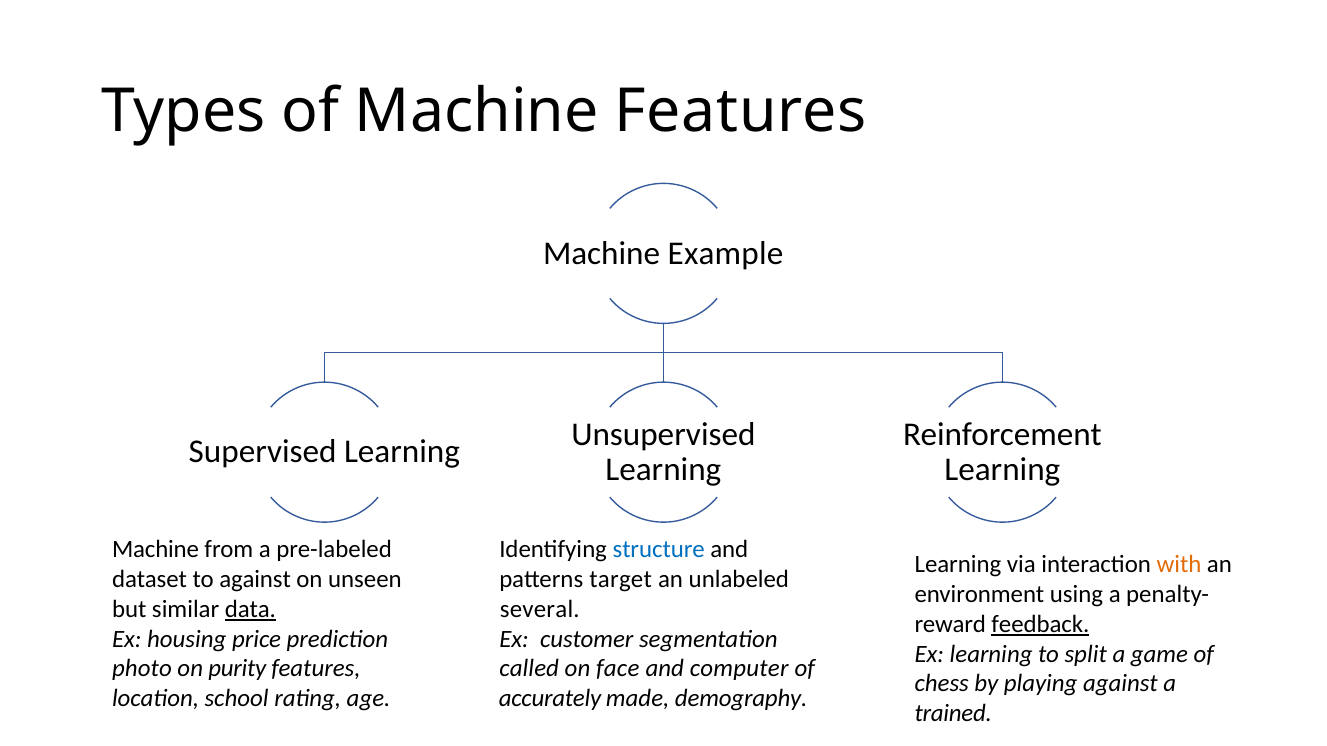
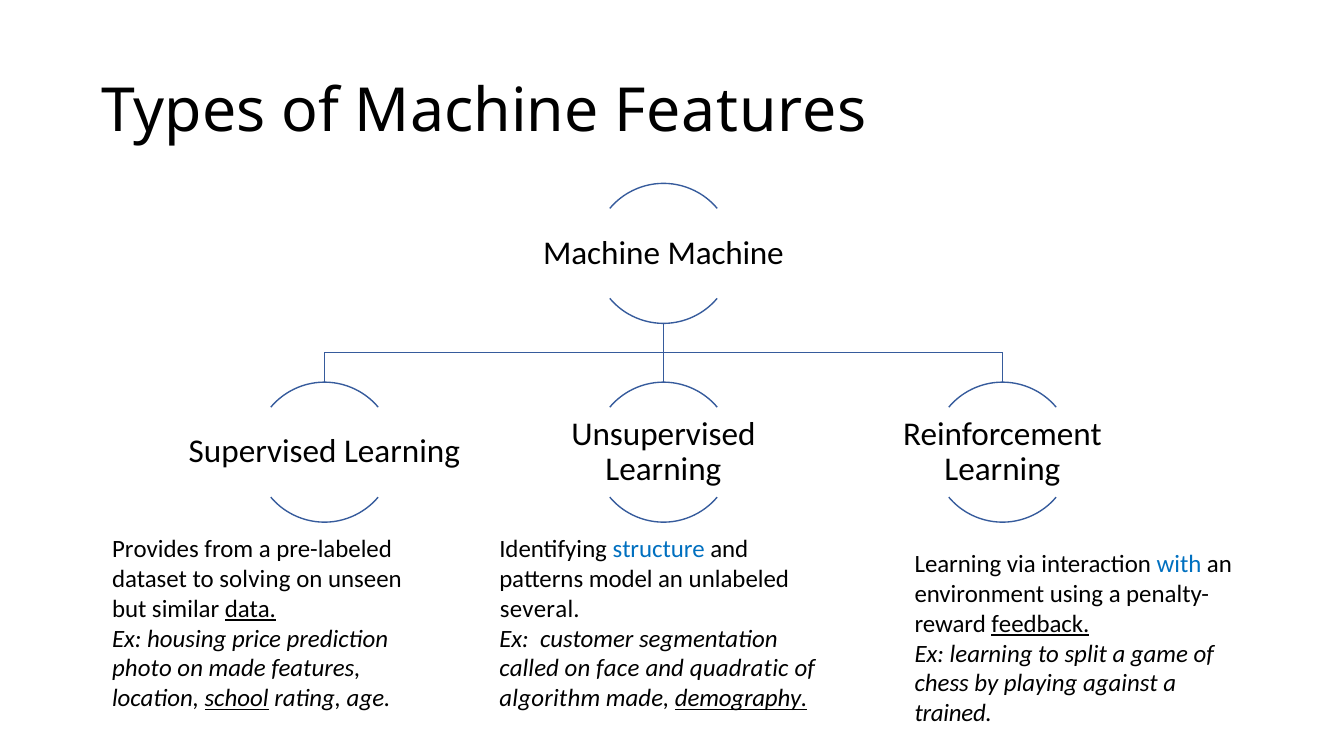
Machine Example: Example -> Machine (726, 253)
Machine: Machine -> Provides (155, 550)
with colour: orange -> blue (1179, 565)
to against: against -> solving (255, 580)
target: target -> model (621, 580)
on purity: purity -> made (237, 669)
computer: computer -> quadratic (739, 669)
school underline: none -> present (237, 699)
accurately: accurately -> algorithm (550, 699)
demography underline: none -> present (741, 699)
